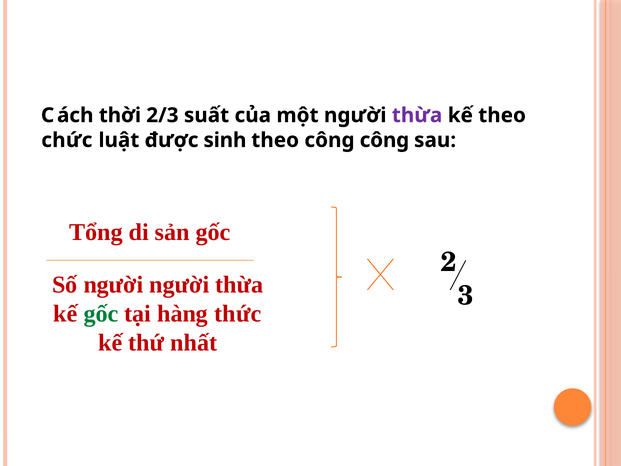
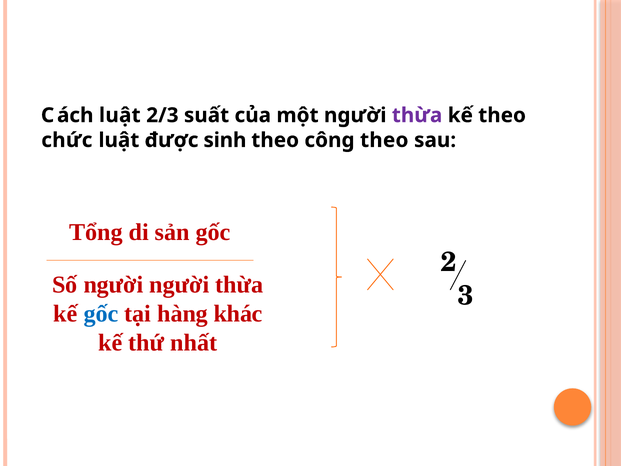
Cách thời: thời -> luật (120, 115)
công công: công -> theo (384, 140)
gốc colour: green -> blue (101, 313)
thức: thức -> khác (238, 313)
